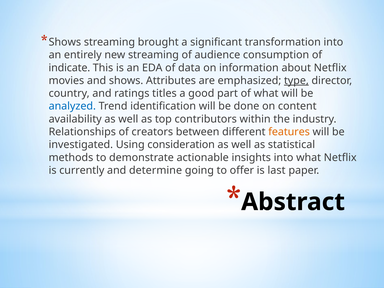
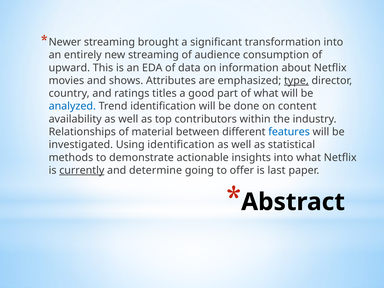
Shows: Shows -> Newer (65, 42)
indicate: indicate -> upward (69, 68)
creators: creators -> material (152, 132)
features colour: orange -> blue (289, 132)
Using consideration: consideration -> identification (181, 145)
currently underline: none -> present (82, 170)
